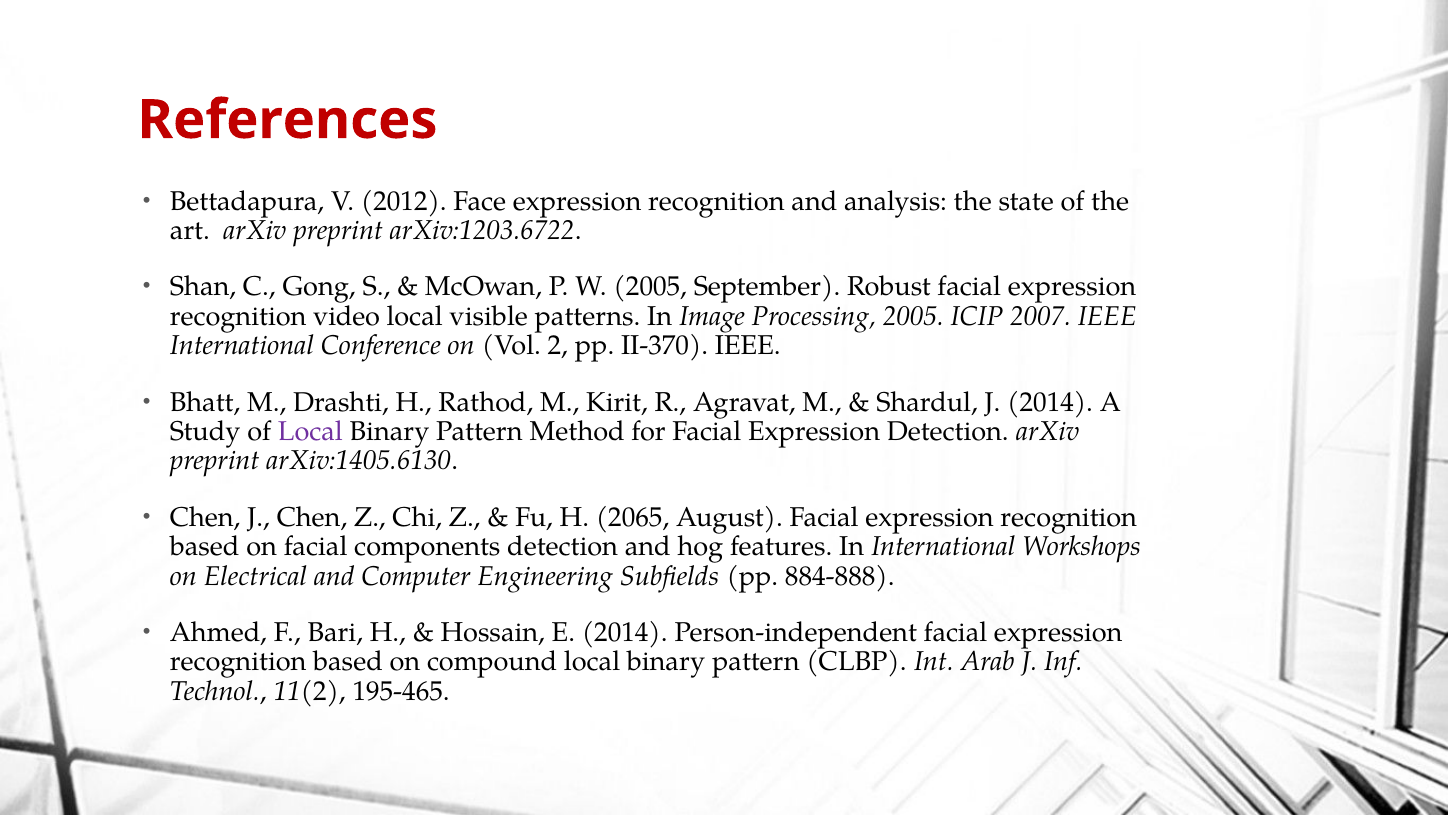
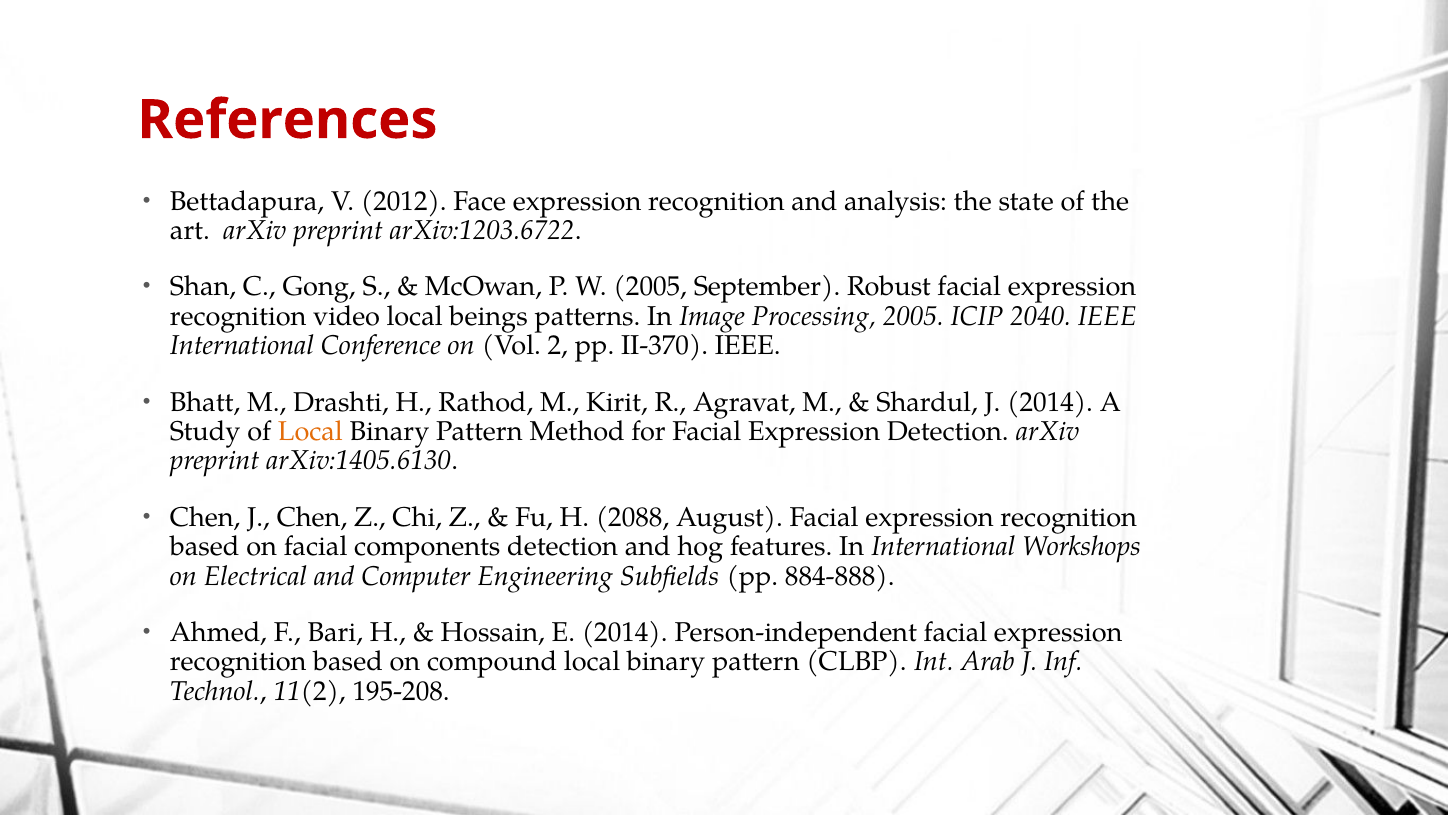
visible: visible -> beings (489, 316)
2007: 2007 -> 2040 (1041, 316)
Local colour: purple -> orange (310, 431)
2065: 2065 -> 2088 (633, 517)
195-465: 195-465 -> 195-208 (401, 691)
